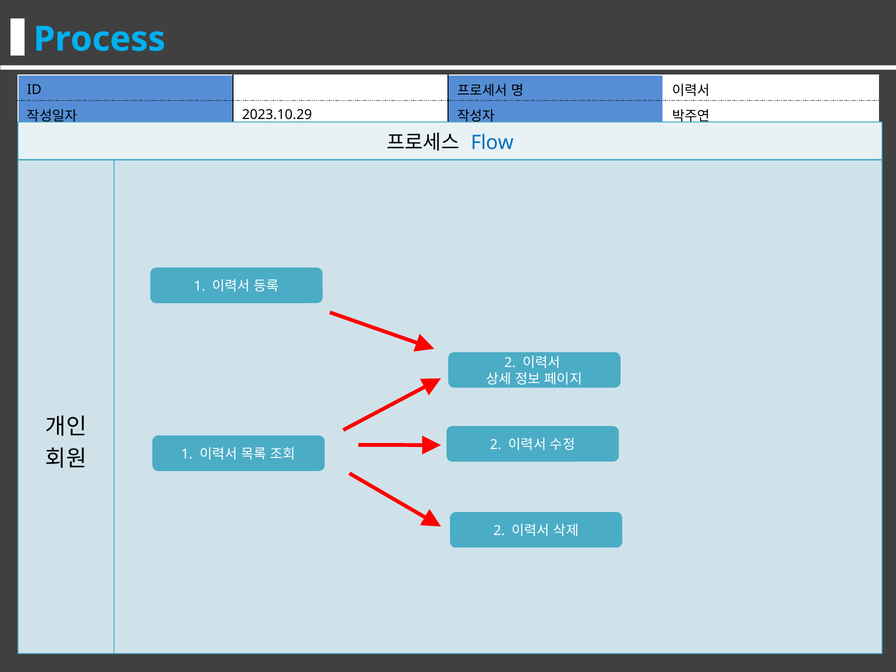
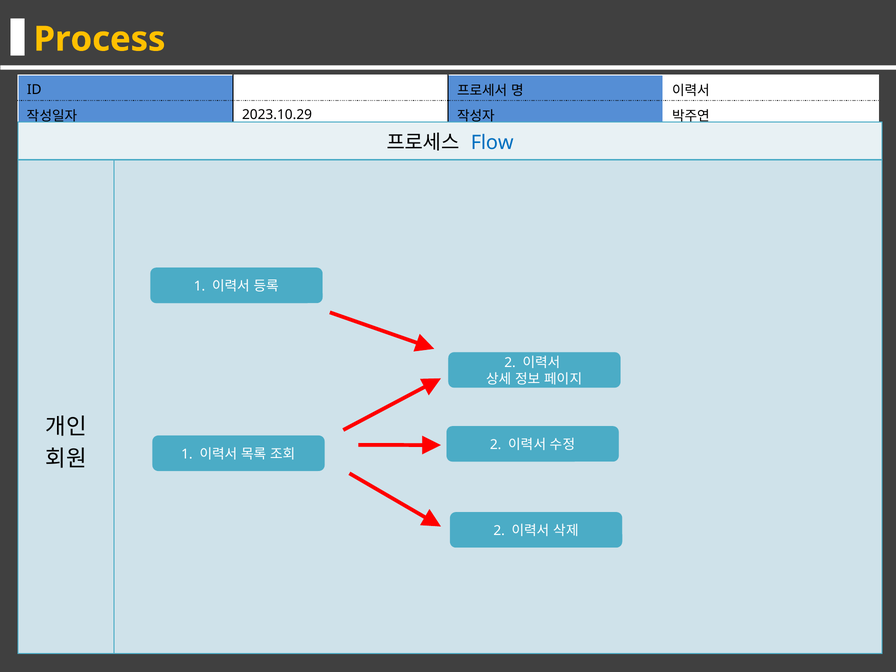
Process colour: light blue -> yellow (99, 39)
